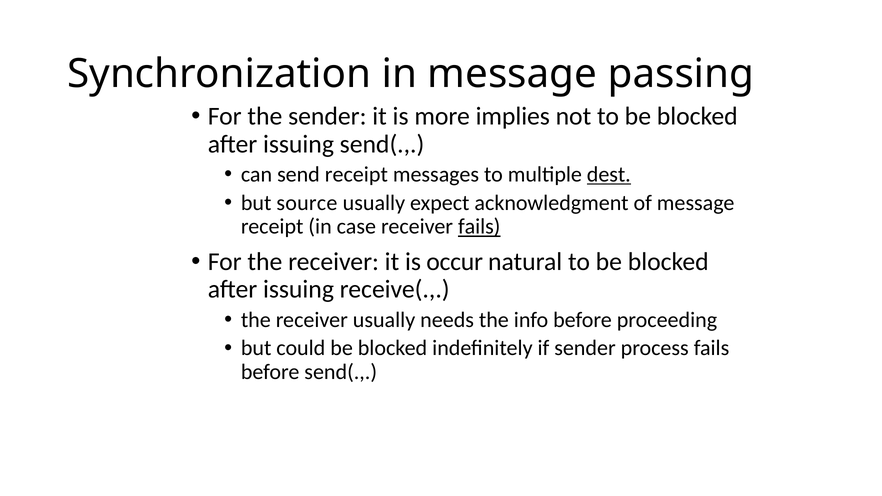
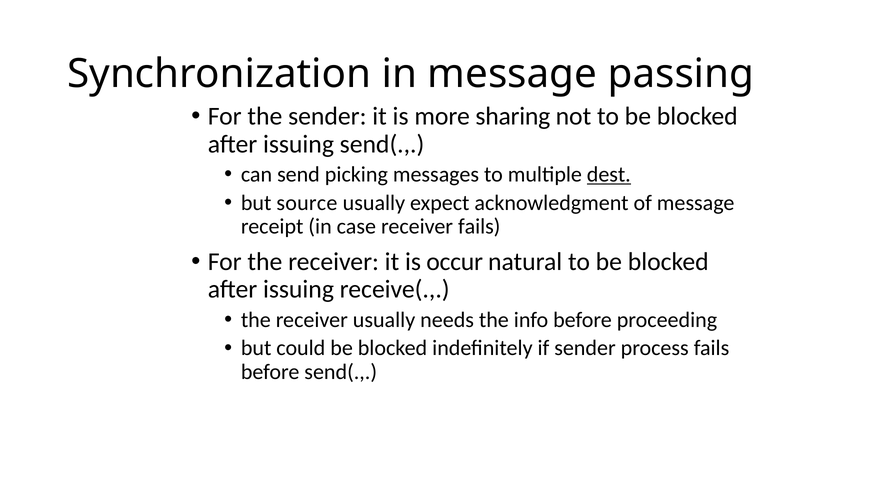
implies: implies -> sharing (513, 116)
send receipt: receipt -> picking (356, 174)
fails underline: present -> none (479, 227)
